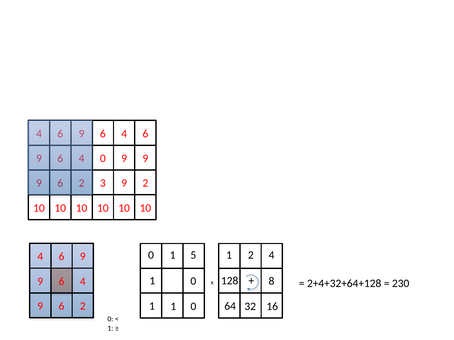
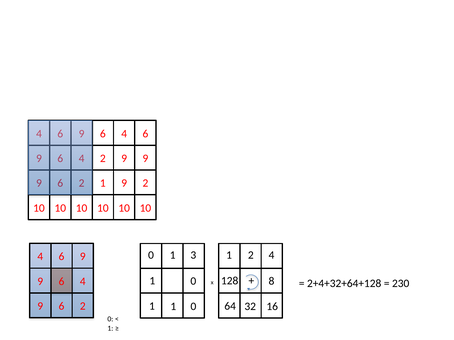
0: 0 -> 2 (103, 159)
3: 3 -> 1 (103, 183)
5: 5 -> 3 (193, 256)
